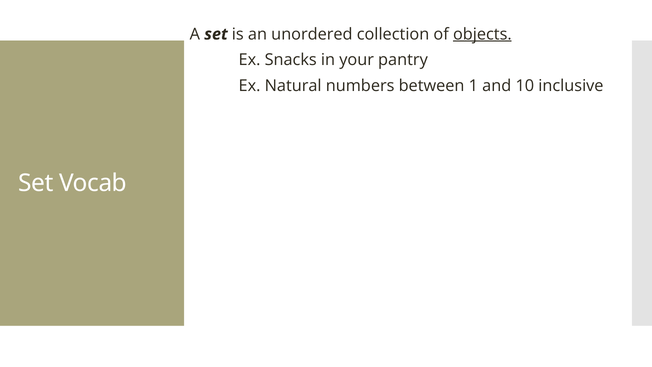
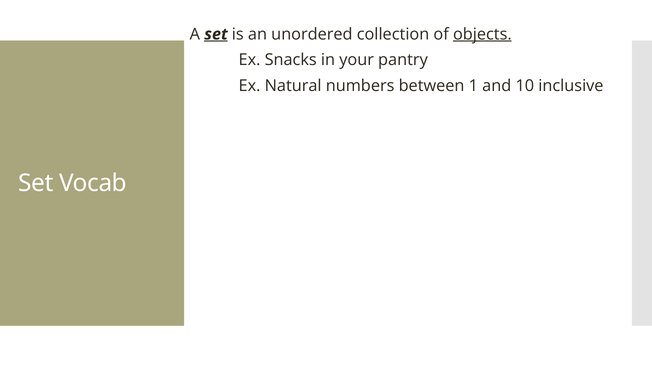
set underline: none -> present (216, 34)
